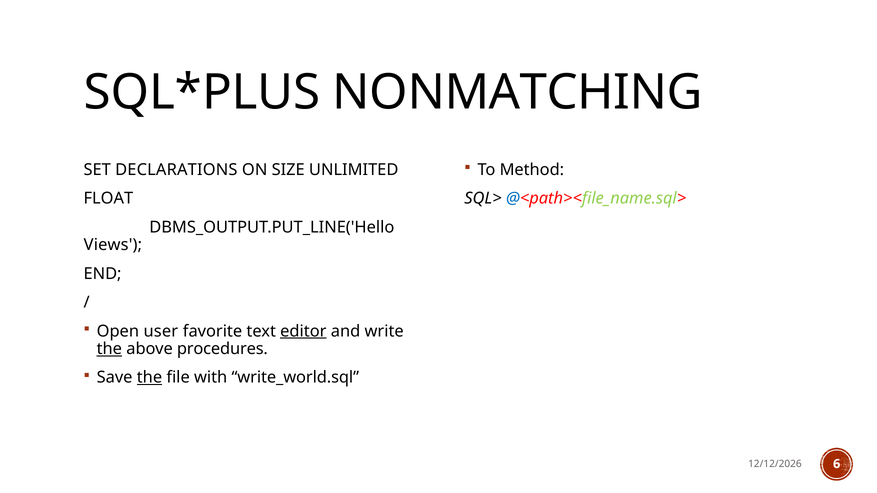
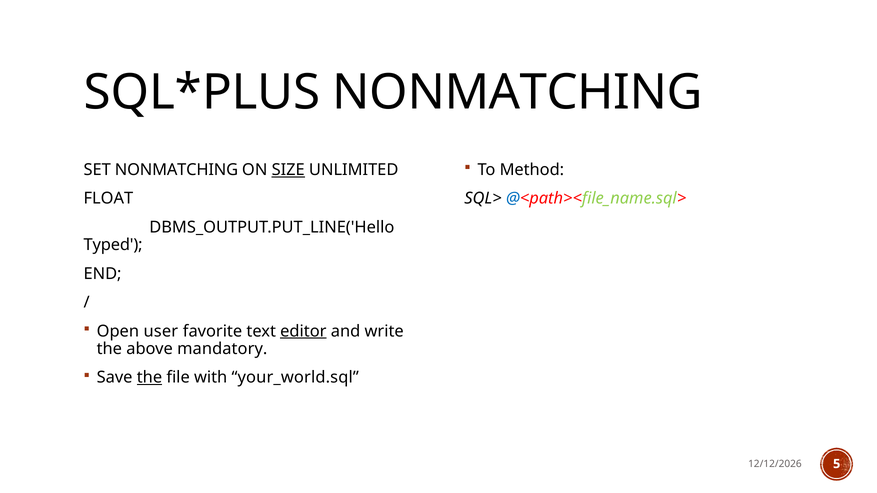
SET DECLARATIONS: DECLARATIONS -> NONMATCHING (176, 170)
SIZE underline: none -> present (288, 170)
Views: Views -> Typed (113, 245)
the underline: present -> none (109, 349)
procedures: procedures -> mandatory (222, 349)
write_world.sql: write_world.sql -> your_world.sql (295, 378)
6: 6 -> 5 (837, 464)
